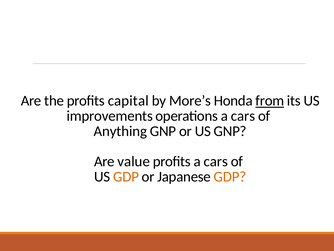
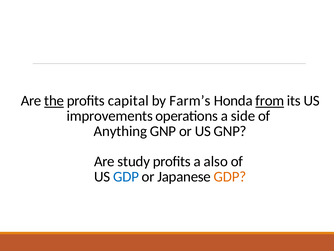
the underline: none -> present (54, 101)
More’s: More’s -> Farm’s (190, 101)
operations a cars: cars -> side (243, 116)
value: value -> study (134, 161)
profits a cars: cars -> also (216, 161)
GDP colour: orange -> blue (126, 176)
